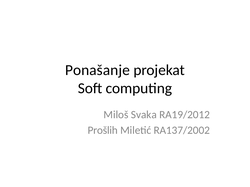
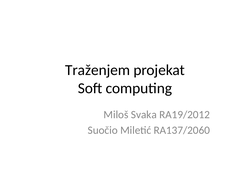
Ponašanje: Ponašanje -> Traženjem (98, 70)
Prošlih: Prošlih -> Suočio (103, 131)
RA137/2002: RA137/2002 -> RA137/2060 (182, 131)
